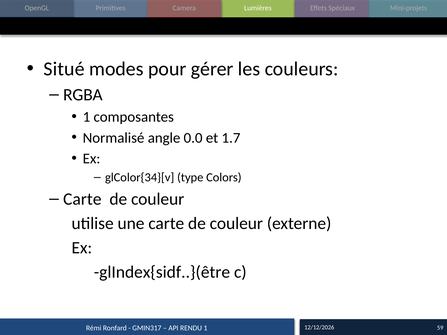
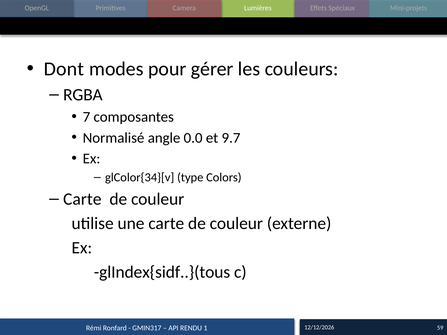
Situé: Situé -> Dont (64, 69)
1: 1 -> 7 (86, 117)
1.7: 1.7 -> 9.7 (231, 138)
glIndex{sidf..}(être: glIndex{sidf..}(être -> glIndex{sidf..}(tous (162, 272)
